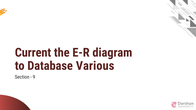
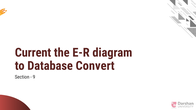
Various: Various -> Convert (95, 66)
